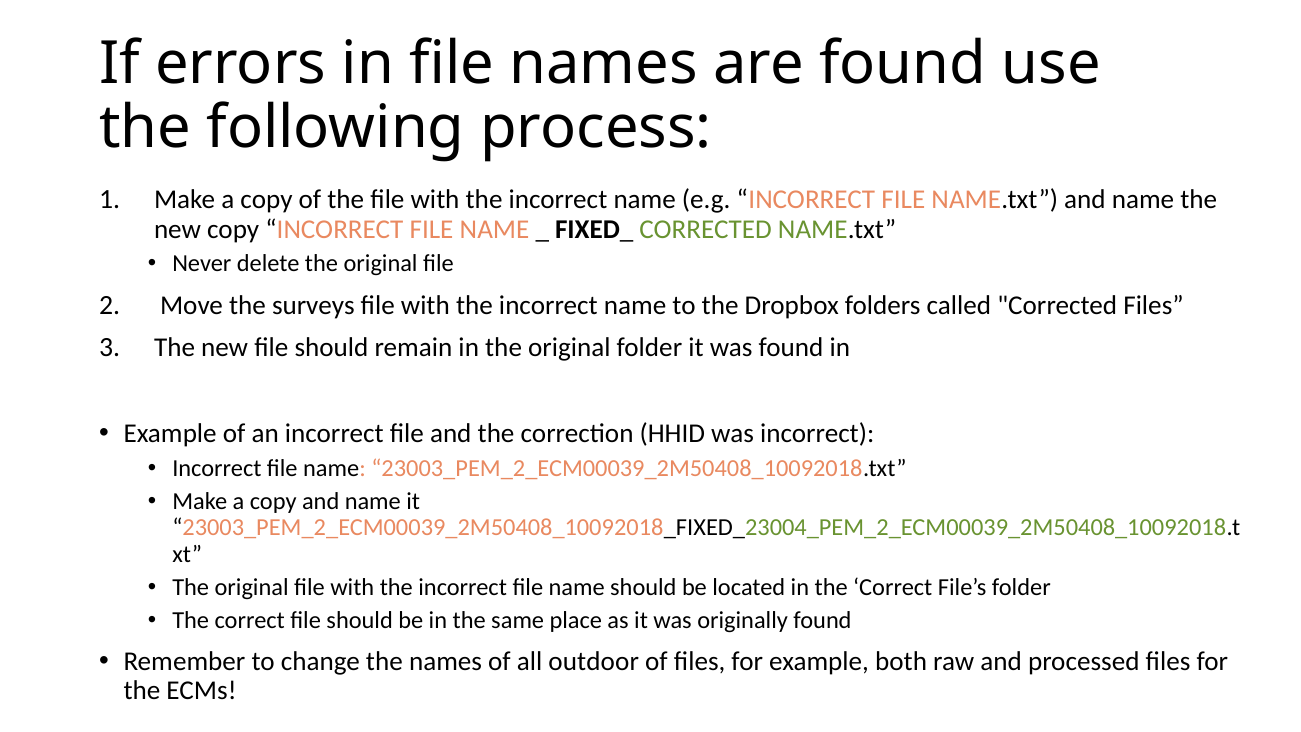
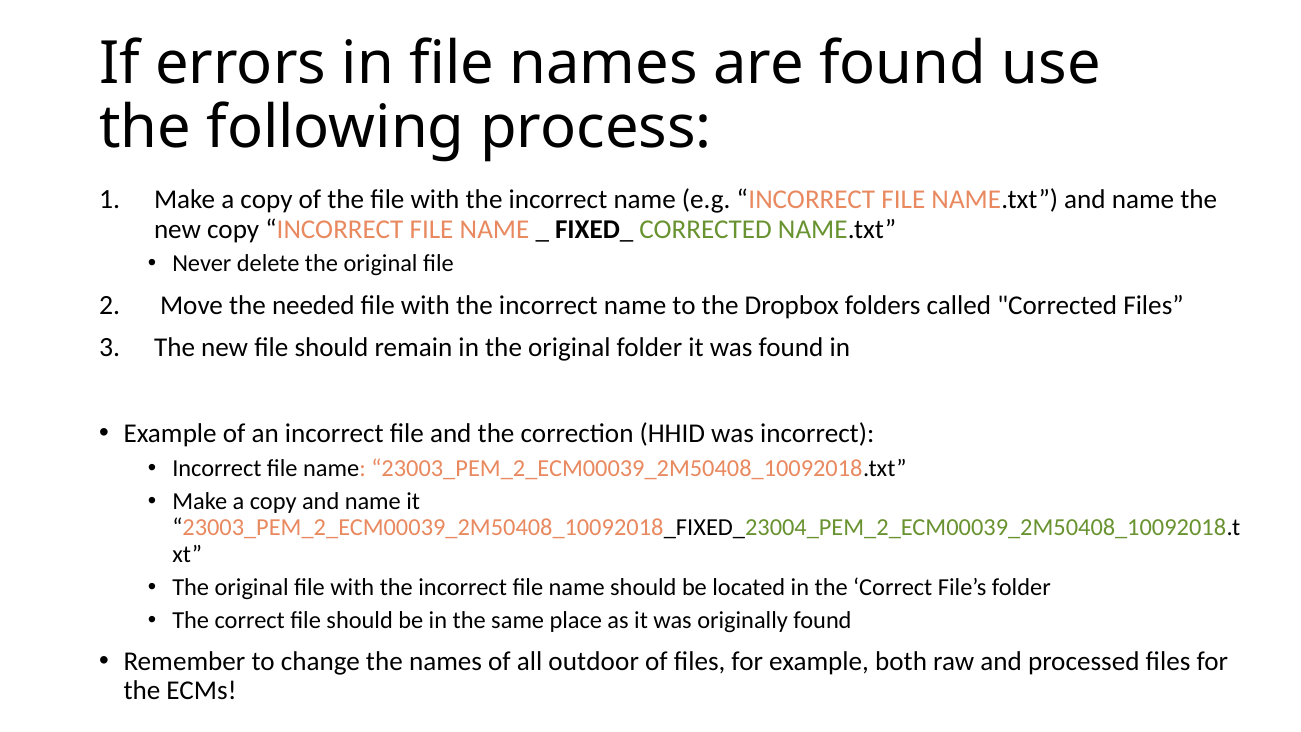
surveys: surveys -> needed (313, 305)
